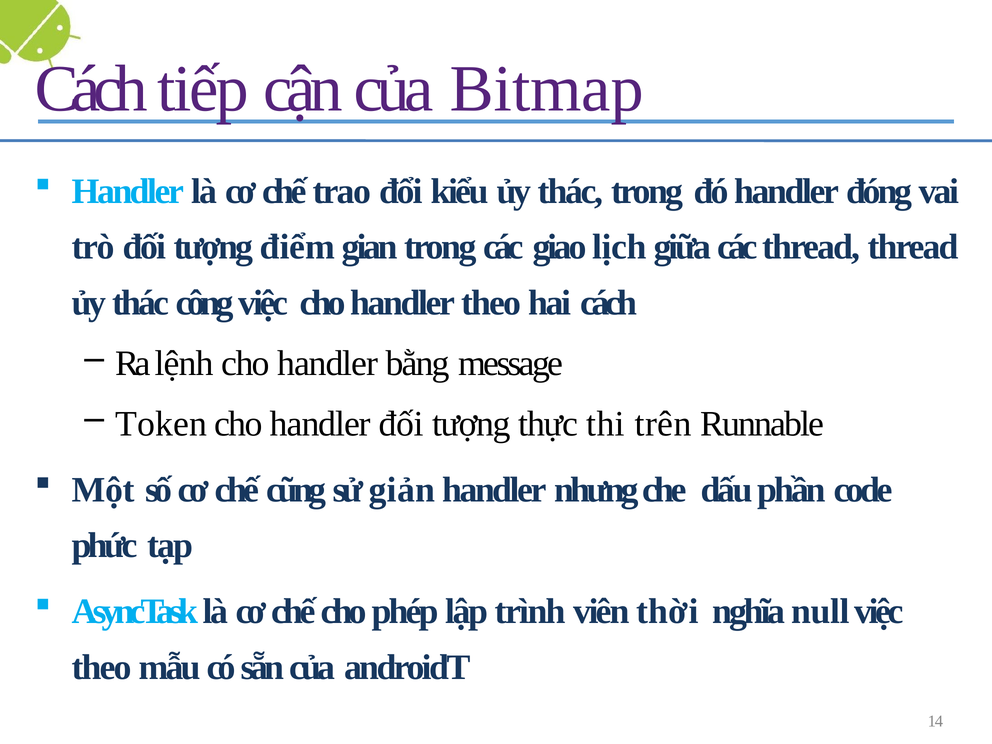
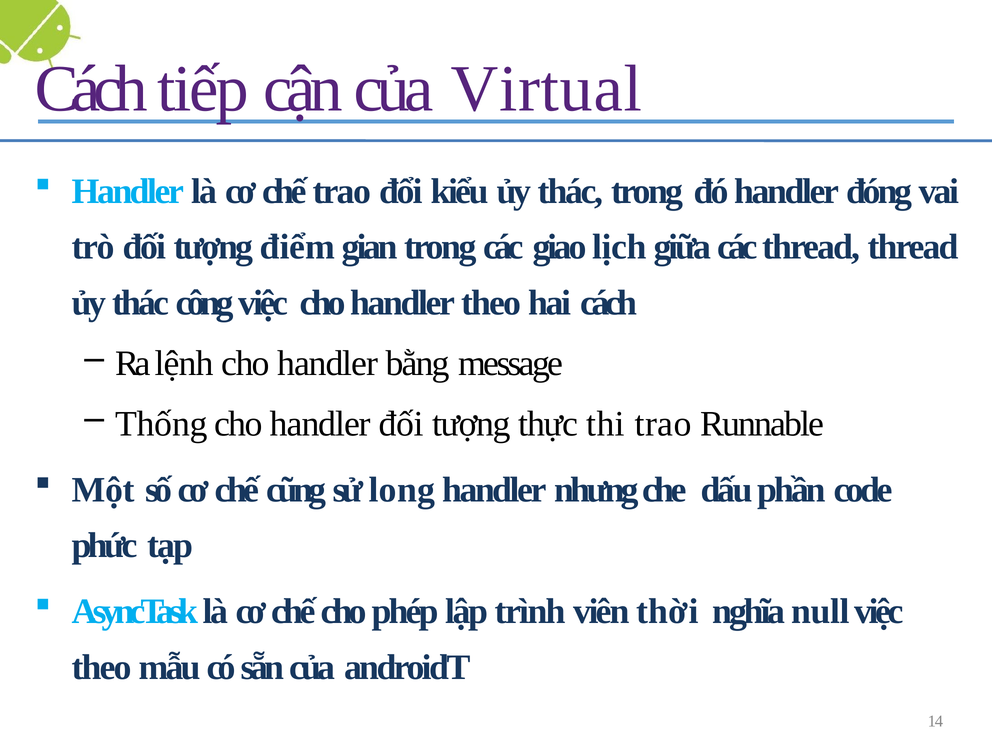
Bitmap: Bitmap -> Virtual (546, 89)
Token: Token -> Thống (161, 424)
thi trên: trên -> trao (663, 424)
giản: giản -> long (402, 490)
